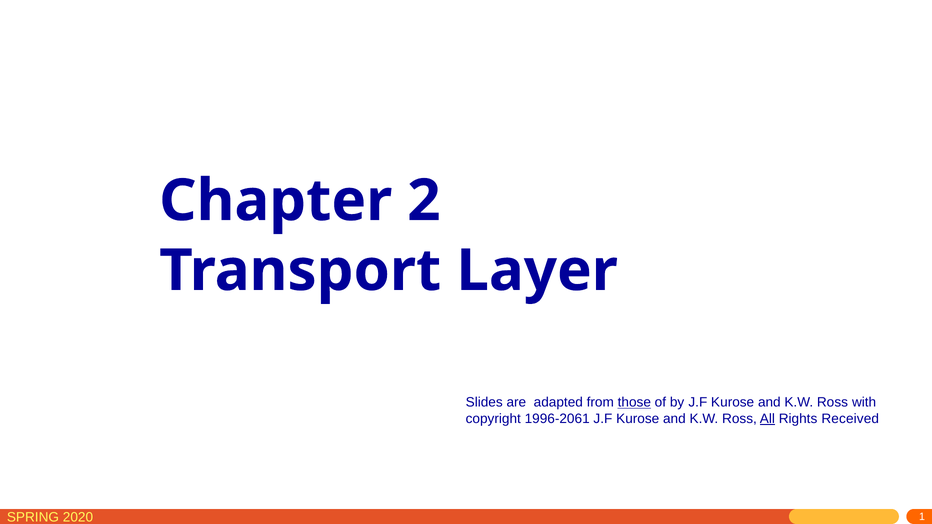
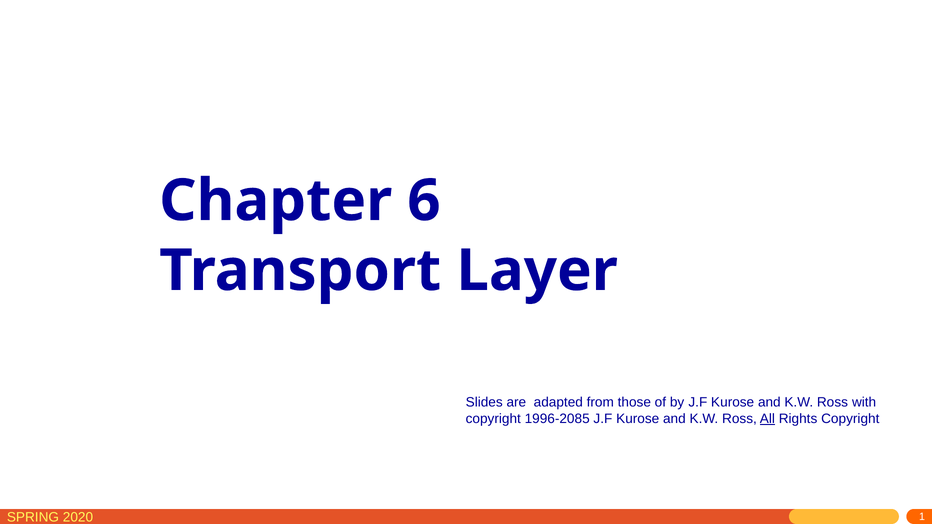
2: 2 -> 6 (424, 201)
those underline: present -> none (634, 403)
1996-2061: 1996-2061 -> 1996-2085 (557, 419)
Rights Received: Received -> Copyright (850, 419)
